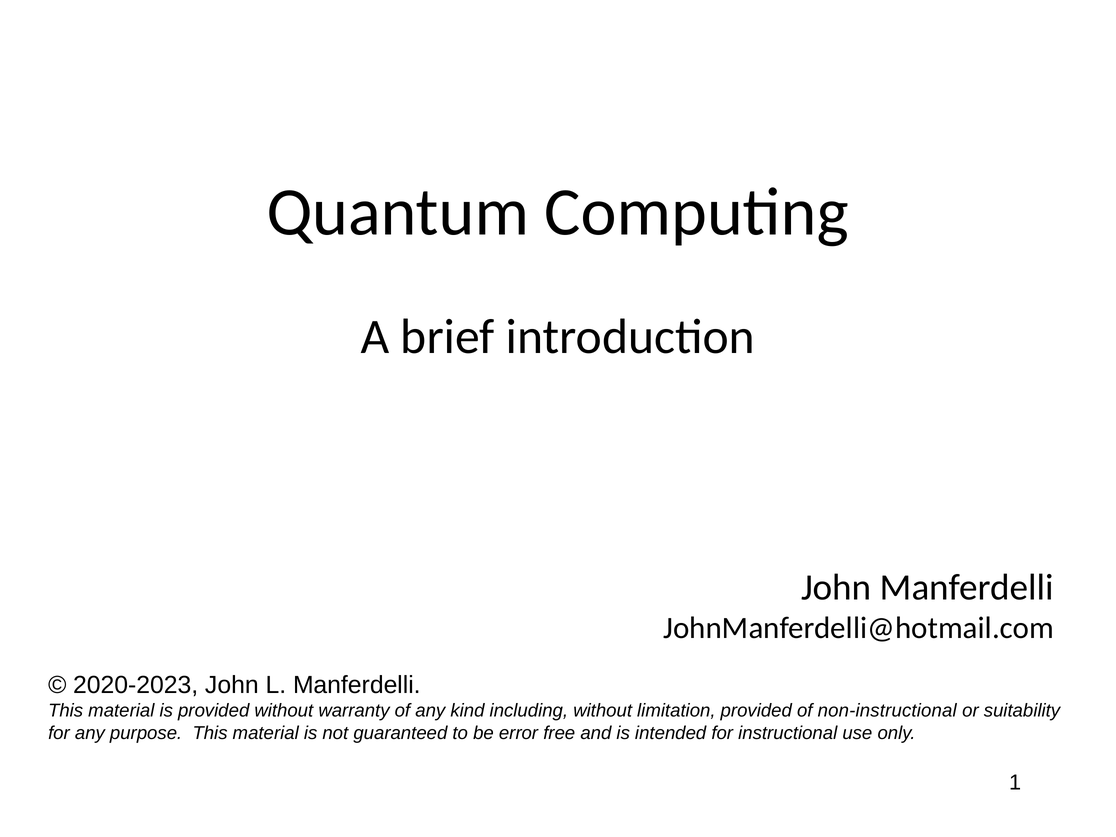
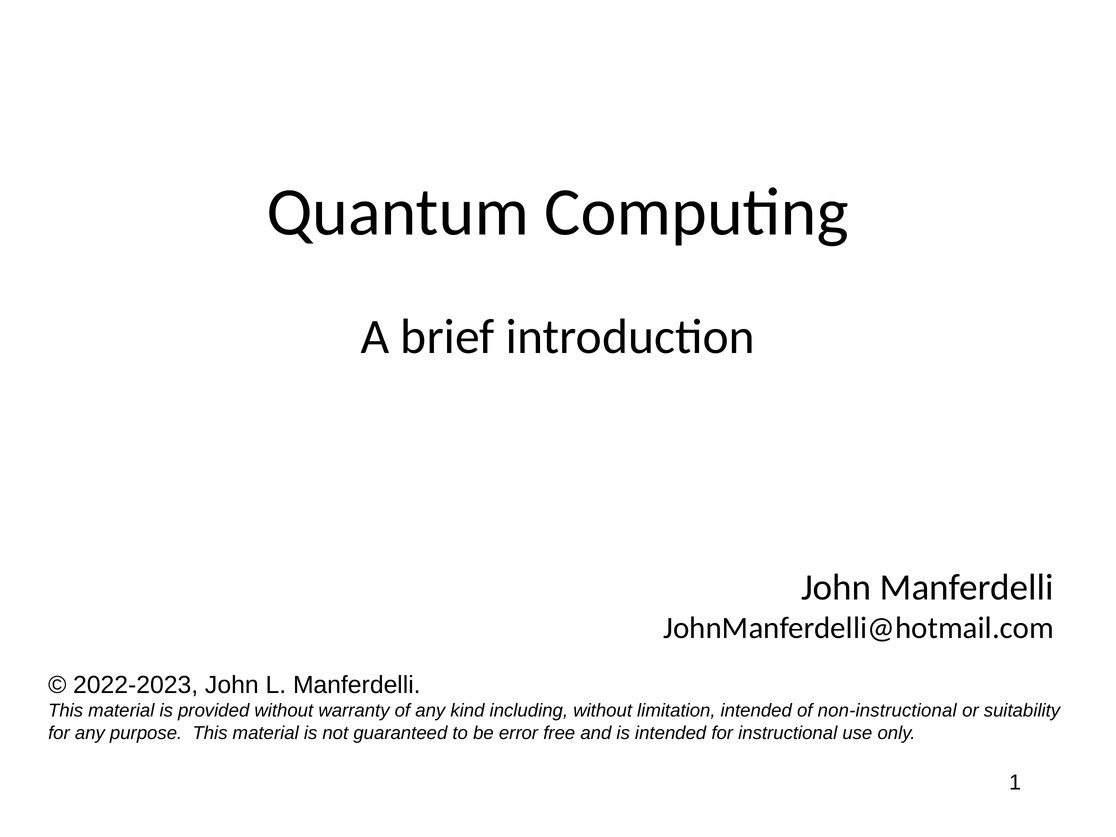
2020-2023: 2020-2023 -> 2022-2023 (136, 685)
limitation provided: provided -> intended (756, 711)
